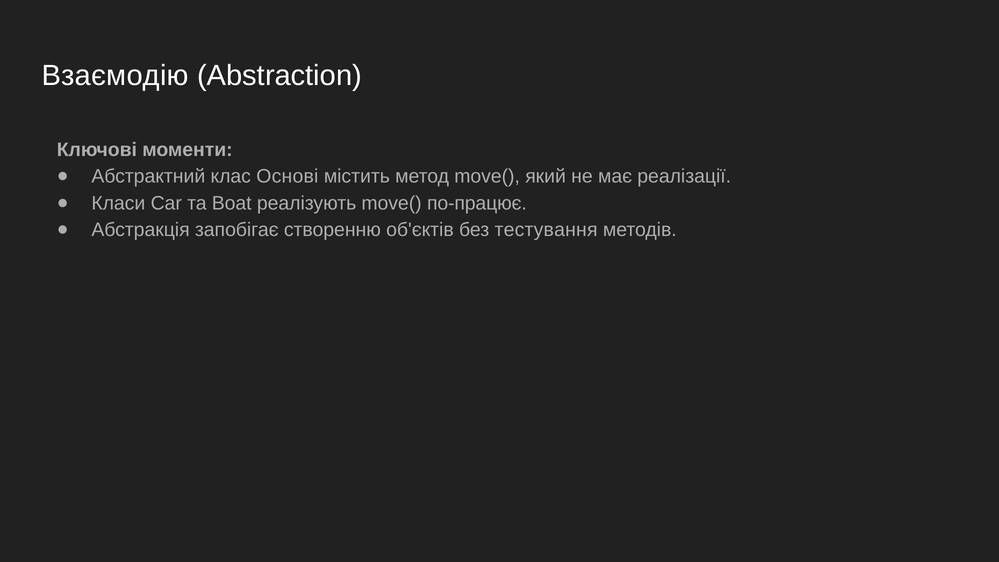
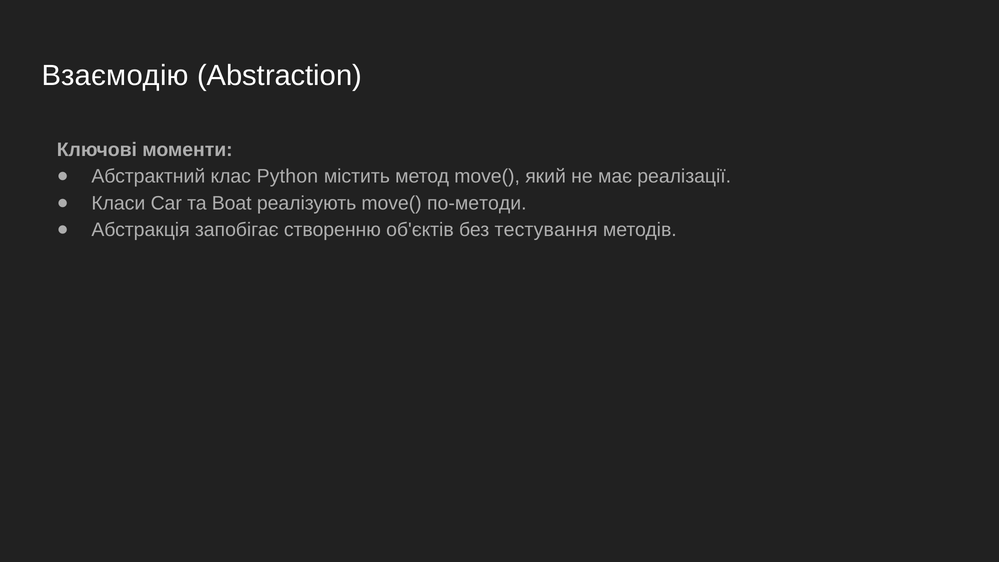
Основі: Основі -> Python (287, 176)
по-працює: по-працює -> по-методи (477, 203)
